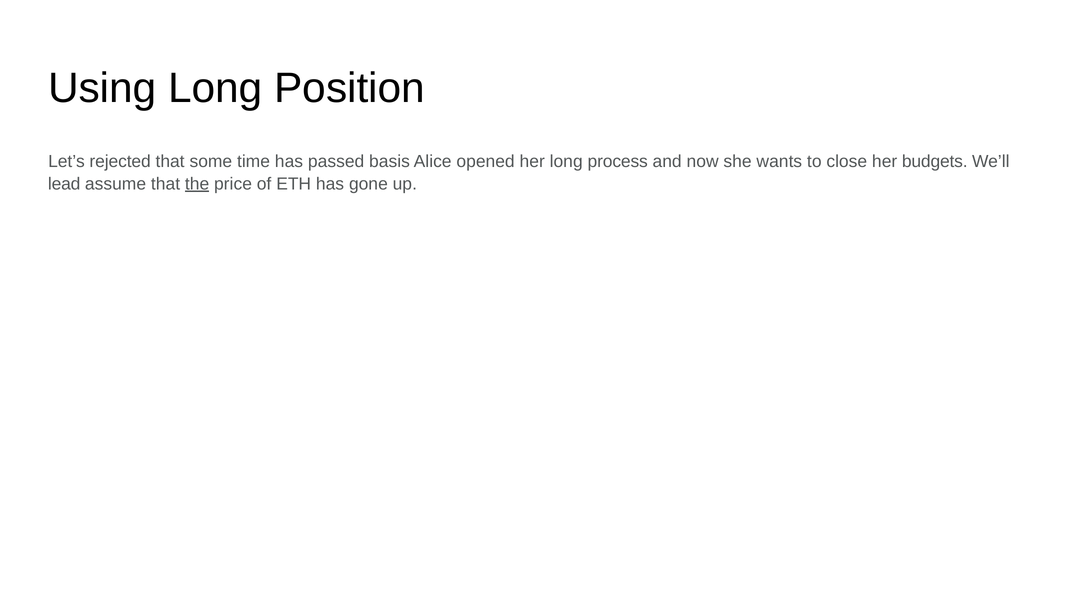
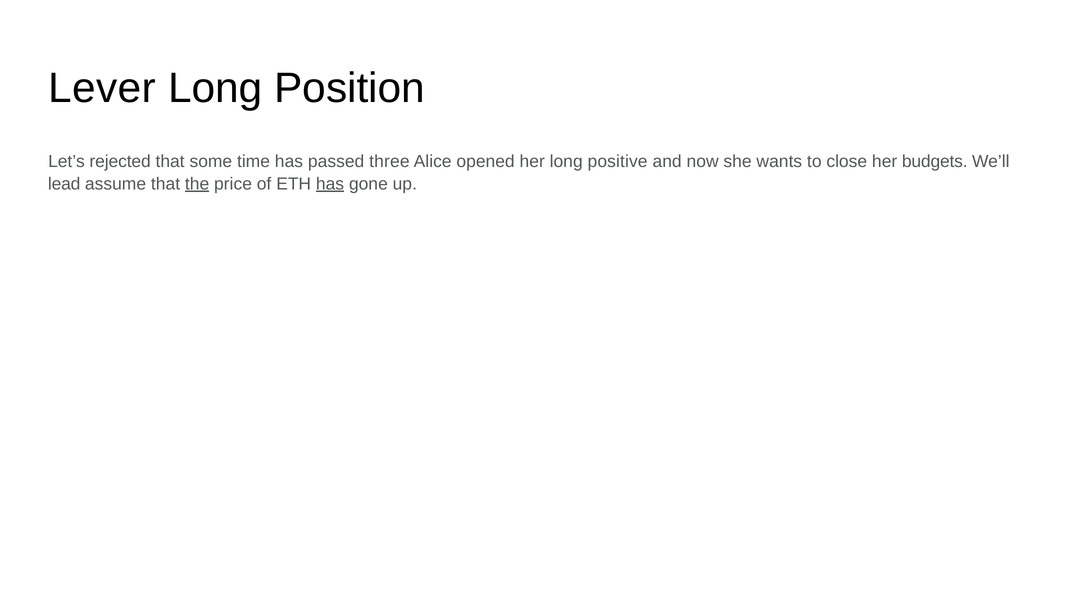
Using: Using -> Lever (102, 88)
basis: basis -> three (389, 161)
process: process -> positive (618, 161)
has underline: none -> present (330, 184)
